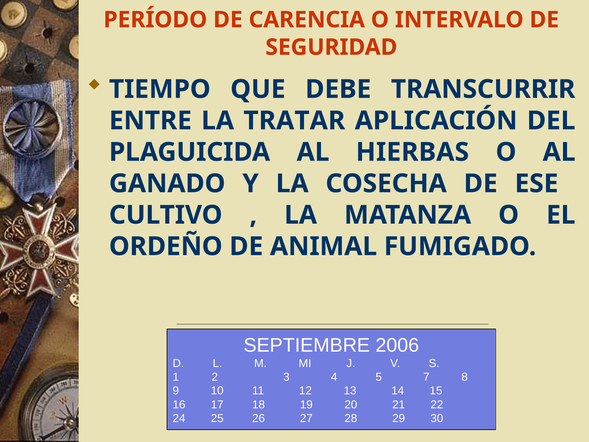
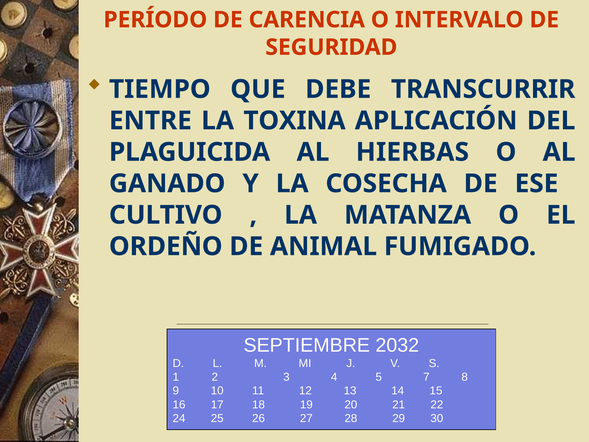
TRATAR: TRATAR -> TOXINA (295, 121)
2006: 2006 -> 2032 (397, 345)
